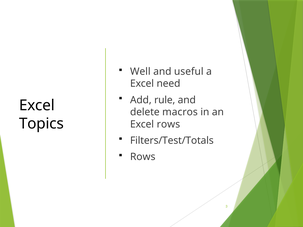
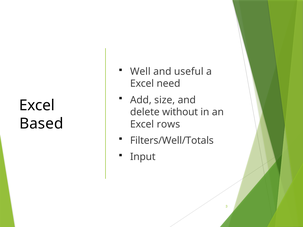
rule: rule -> size (165, 100)
macros: macros -> without (180, 112)
Topics: Topics -> Based (41, 124)
Filters/Test/Totals: Filters/Test/Totals -> Filters/Well/Totals (172, 141)
Rows: Rows -> Input (143, 157)
